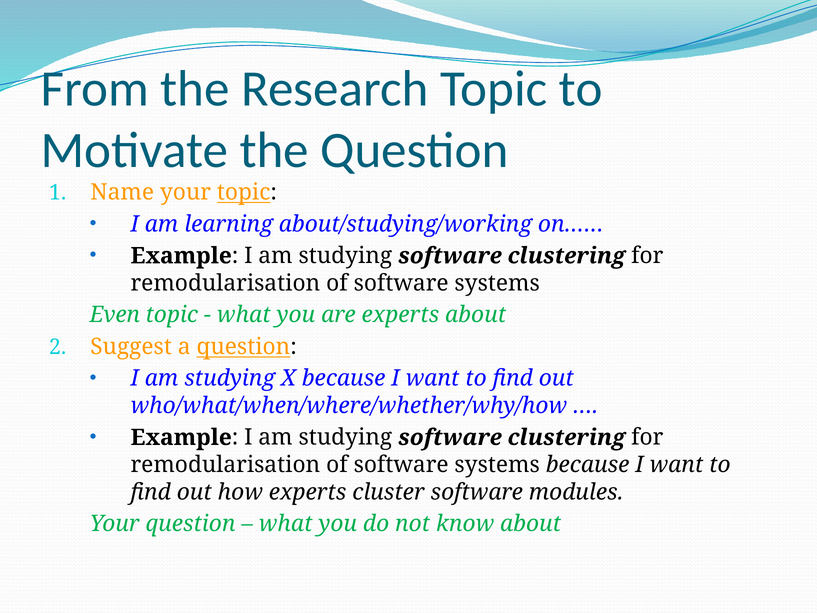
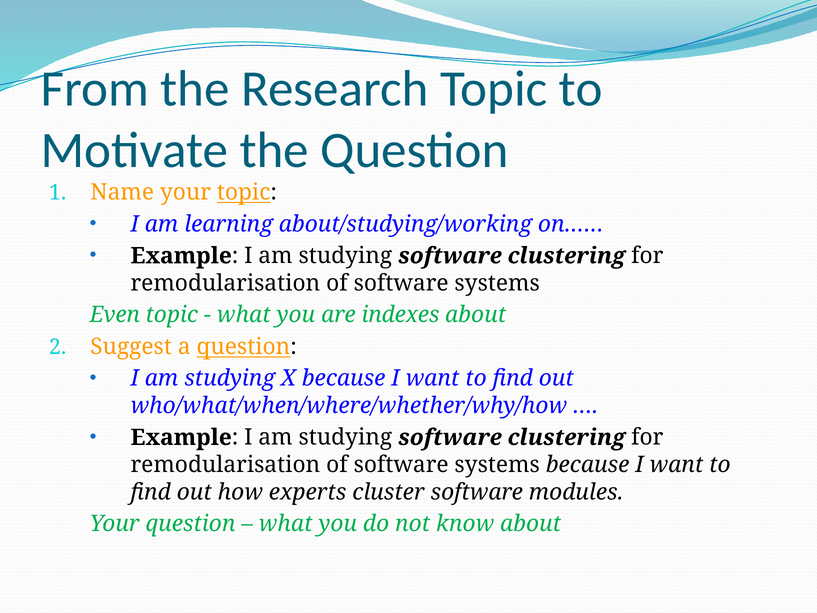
are experts: experts -> indexes (400, 315)
